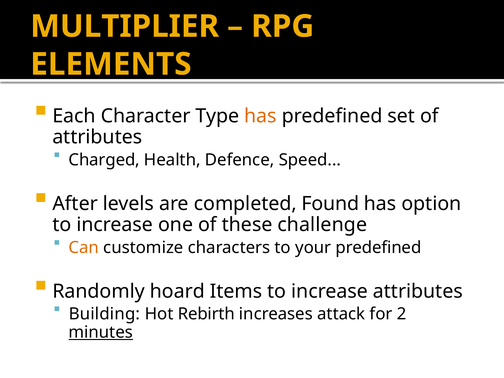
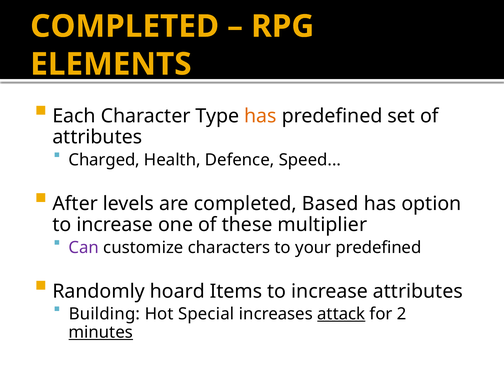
MULTIPLIER: MULTIPLIER -> COMPLETED (125, 26)
Found: Found -> Based (330, 204)
challenge: challenge -> multiplier (322, 225)
Can colour: orange -> purple (84, 248)
Rebirth: Rebirth -> Special (206, 314)
attack underline: none -> present (341, 314)
